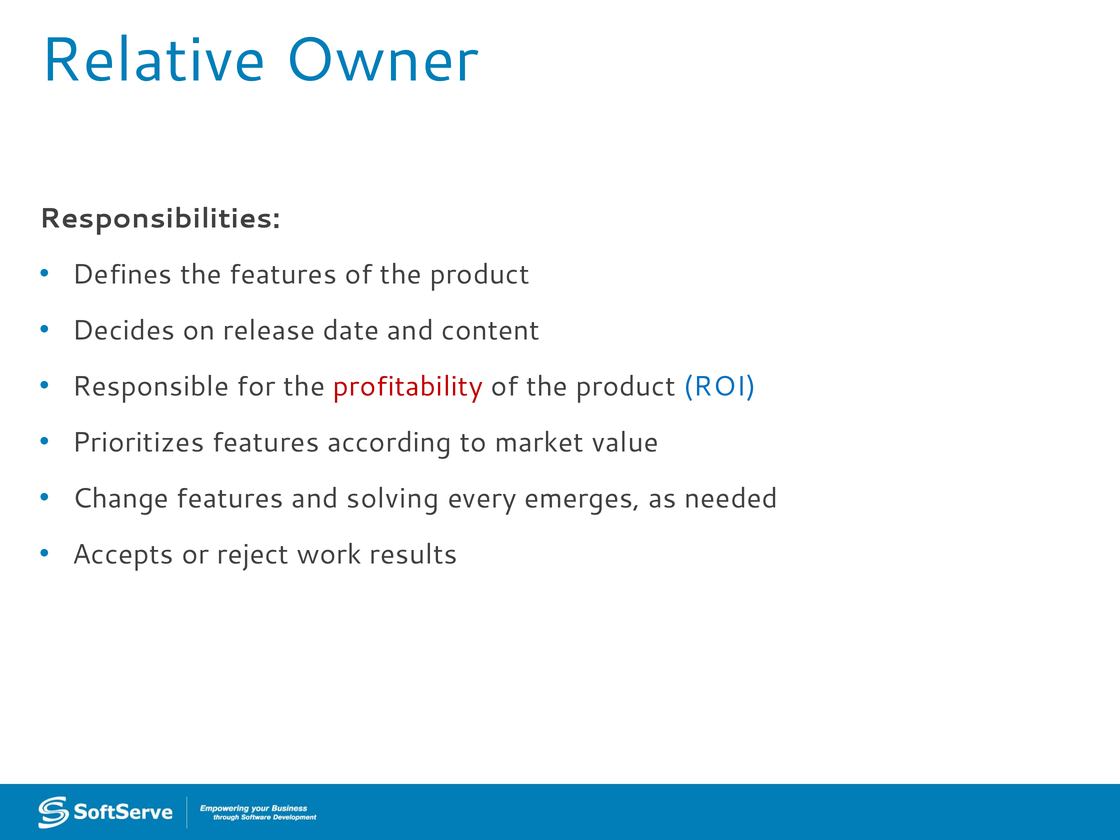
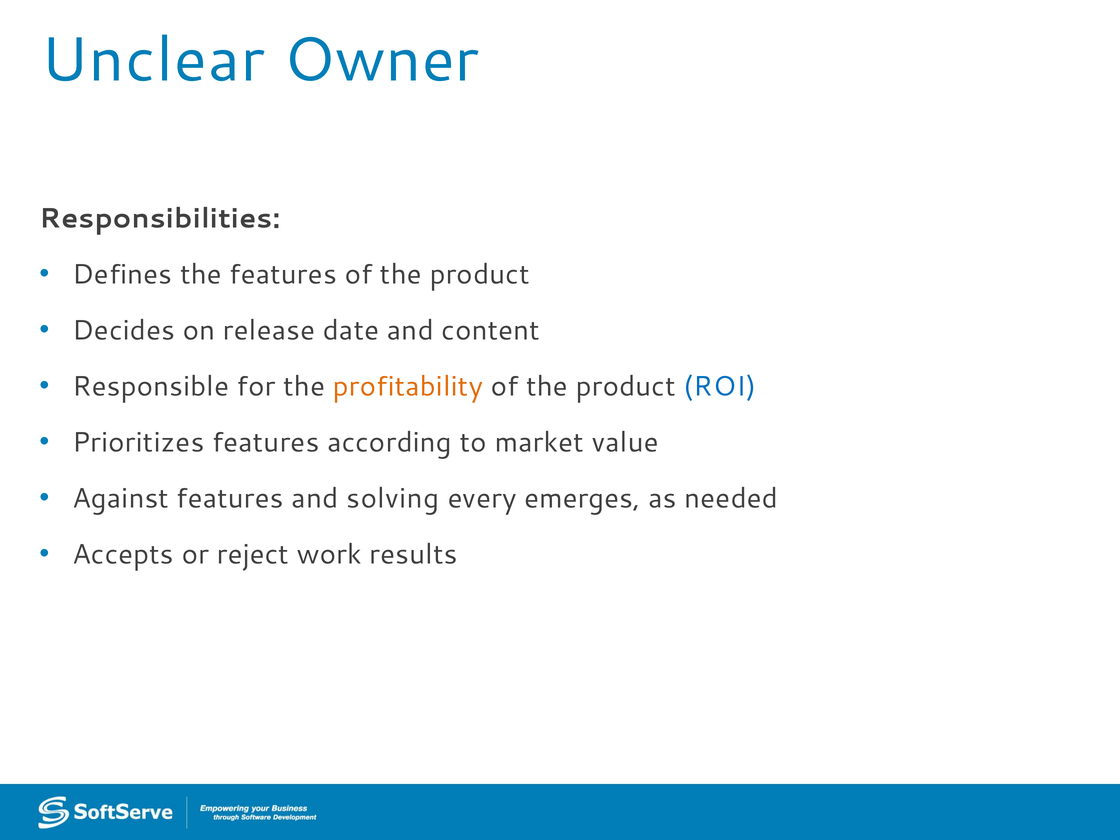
Relative: Relative -> Unclear (153, 60)
profitability colour: red -> orange (408, 387)
Change: Change -> Against (120, 499)
